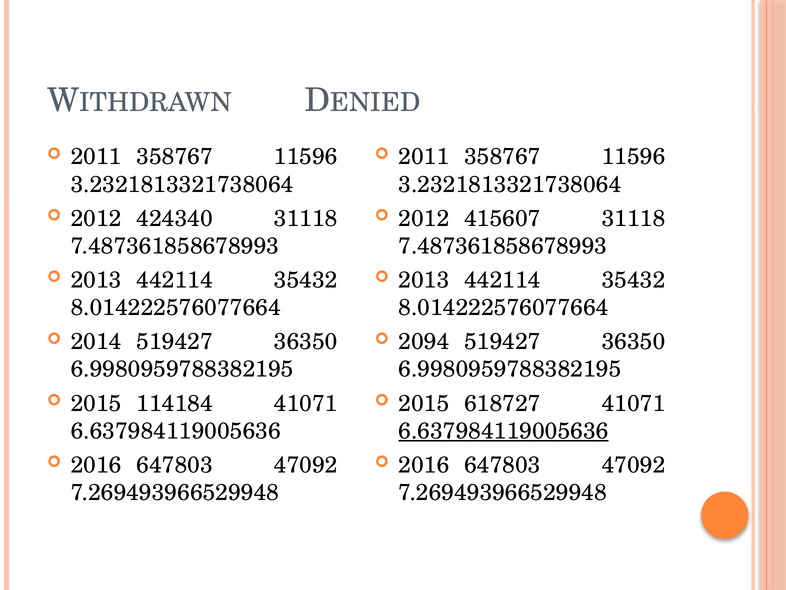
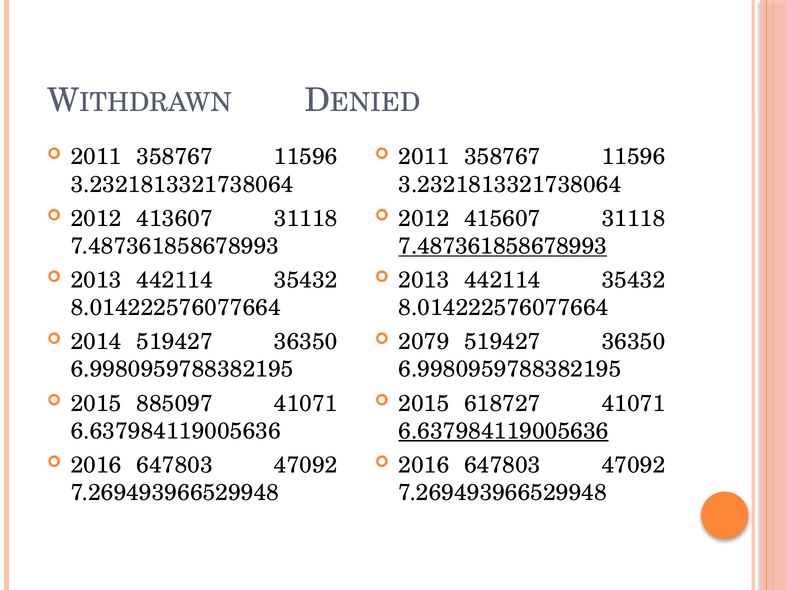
424340: 424340 -> 413607 (175, 218)
7.487361858678993 underline: none -> present (503, 246)
2094: 2094 -> 2079 (424, 342)
114184: 114184 -> 885097 (175, 403)
